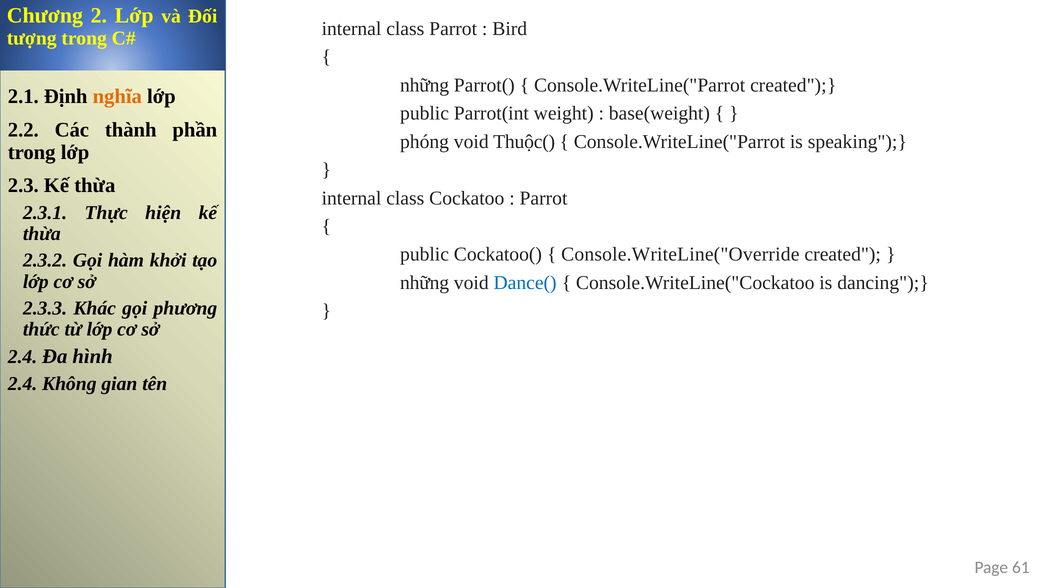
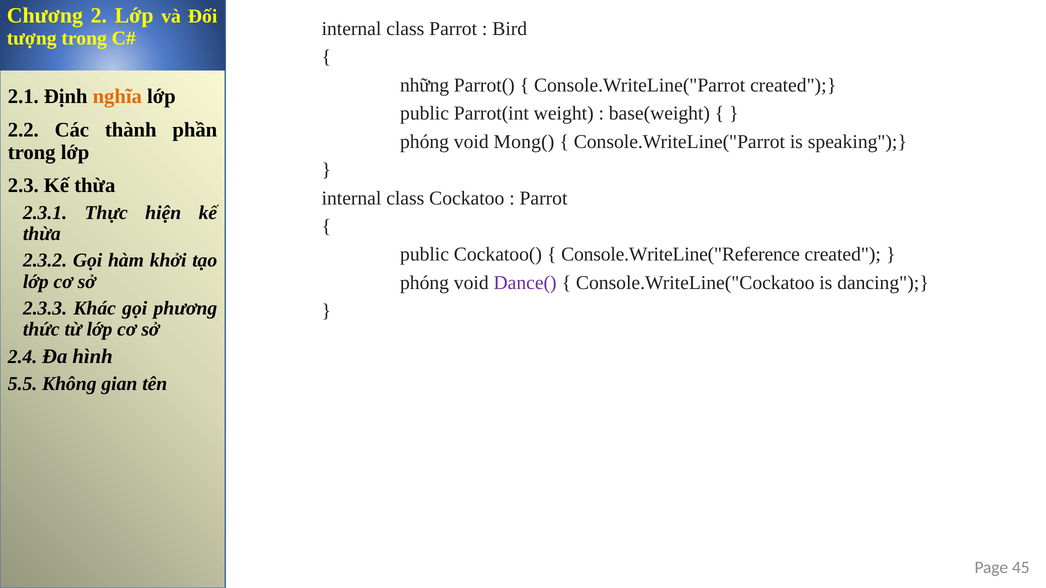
Thuộc(: Thuộc( -> Mong( (524, 142)
Console.WriteLine("Override: Console.WriteLine("Override -> Console.WriteLine("Reference (681, 255)
những: những -> phóng (425, 283)
Dance( colour: blue -> purple (525, 283)
2.4: 2.4 -> 5.5 (23, 384)
61: 61 -> 45 (1021, 568)
